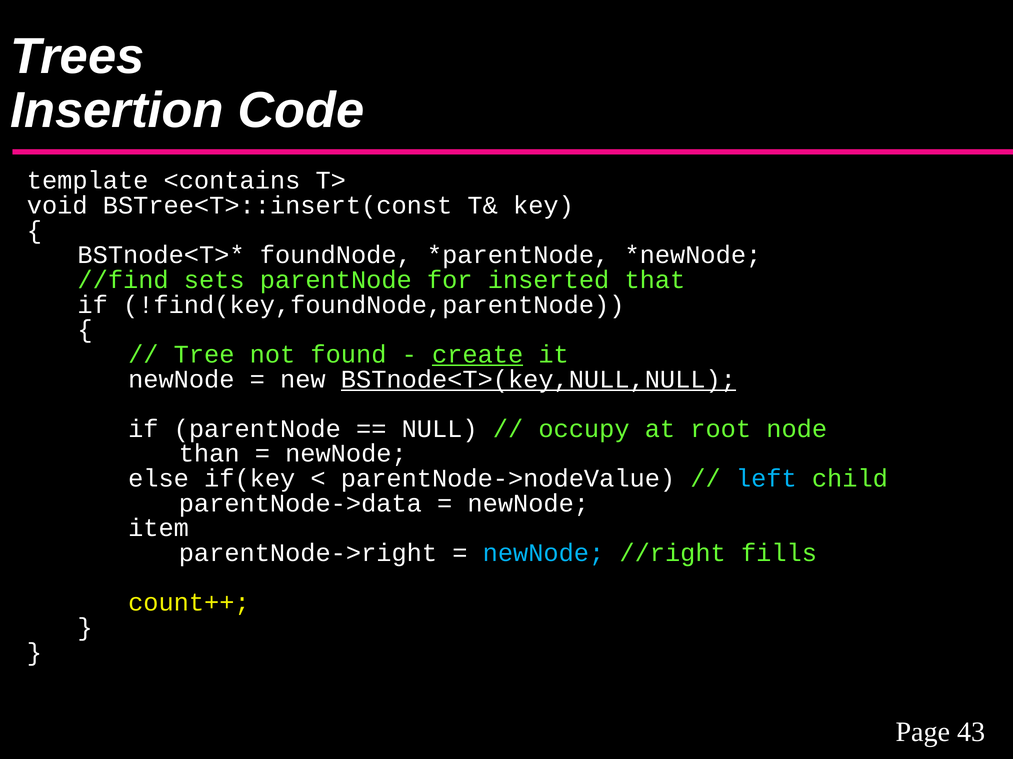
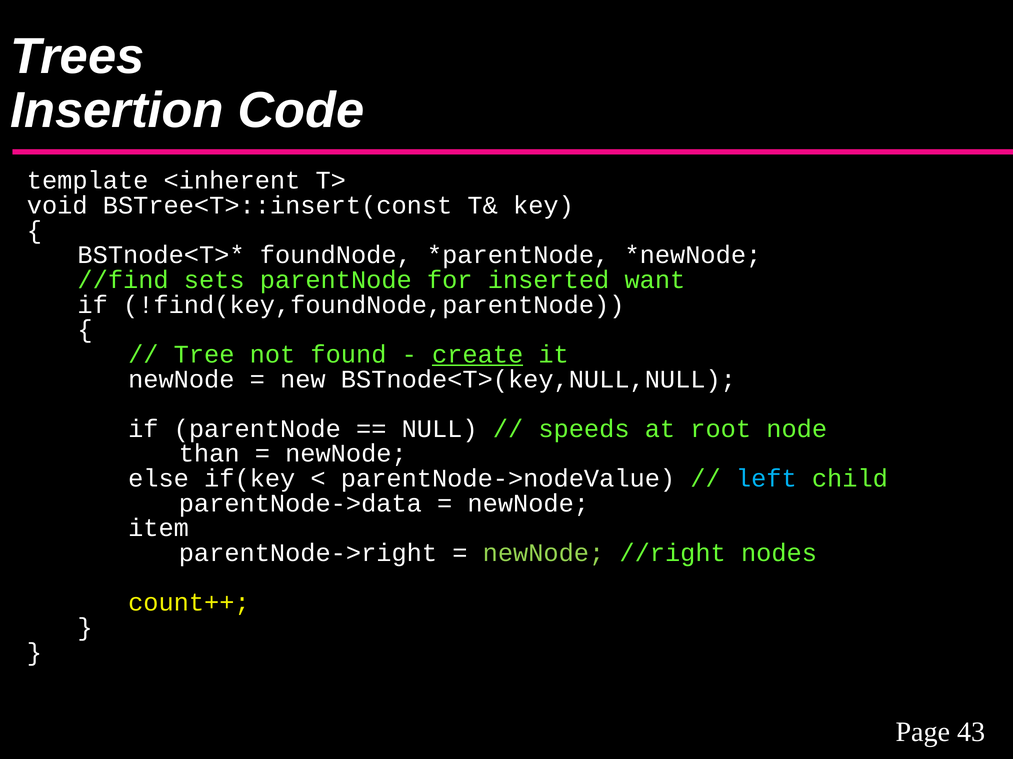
<contains: <contains -> <inherent (232, 181)
that: that -> want (655, 280)
BSTnode<T>(key,NULL,NULL underline: present -> none (538, 380)
occupy: occupy -> speeds (584, 429)
newNode colour: light blue -> light green (543, 553)
fills: fills -> nodes (779, 553)
